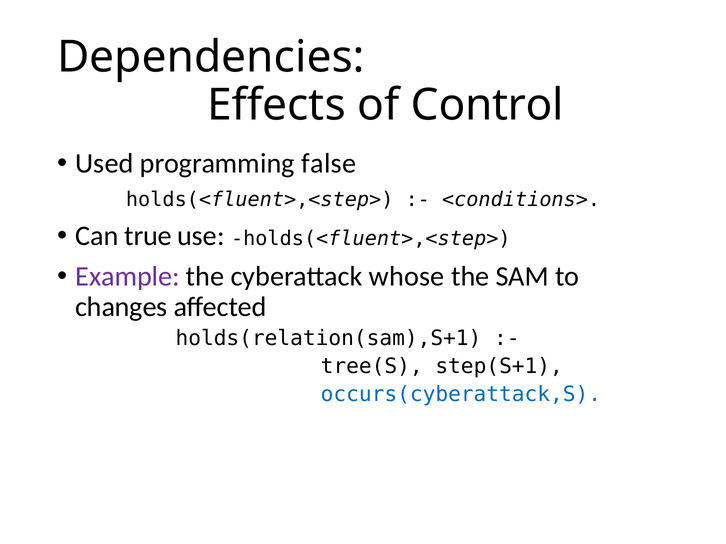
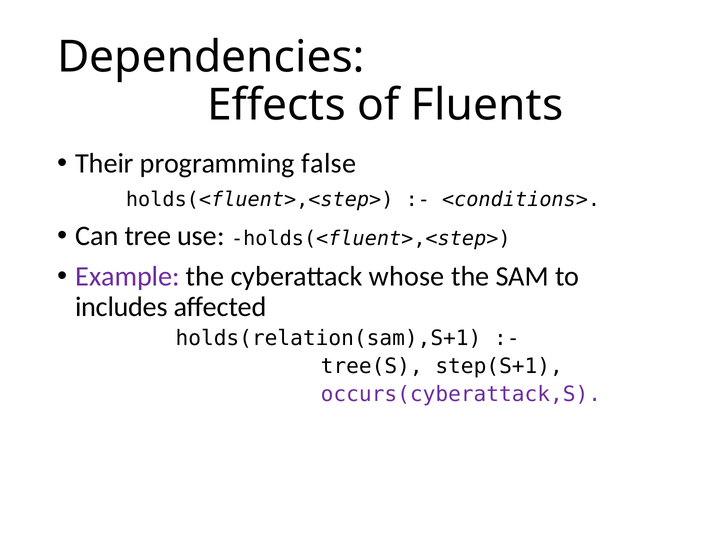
Control: Control -> Fluents (487, 105)
Used: Used -> Their (104, 164)
true: true -> tree (148, 236)
changes: changes -> includes (121, 307)
occurs(cyberattack,S colour: blue -> purple (461, 395)
